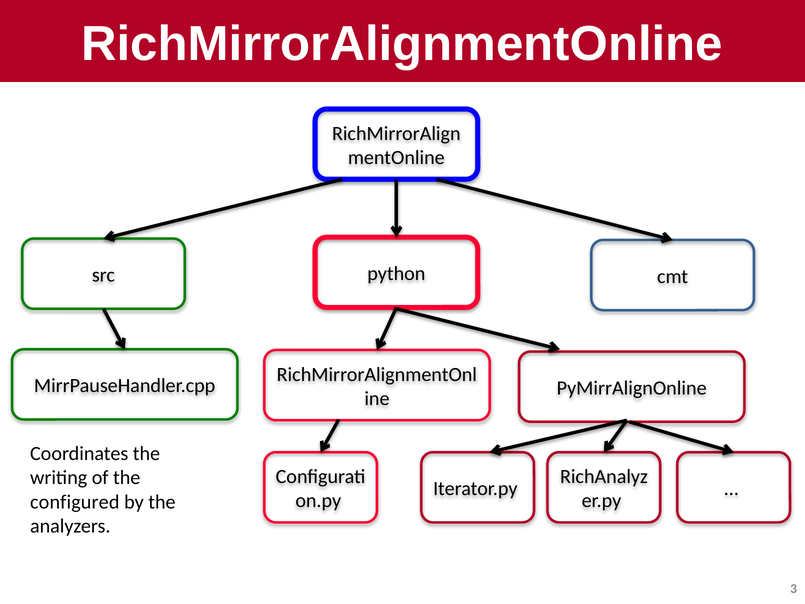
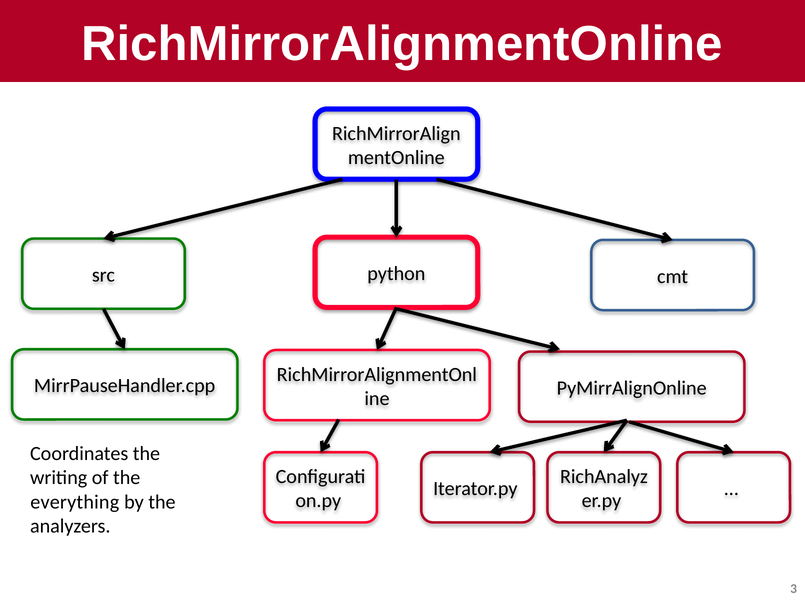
configured: configured -> everything (75, 502)
